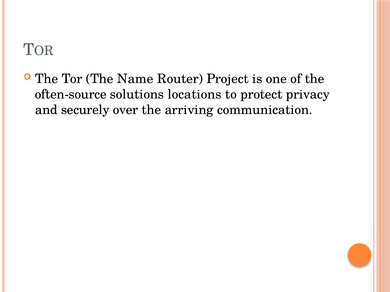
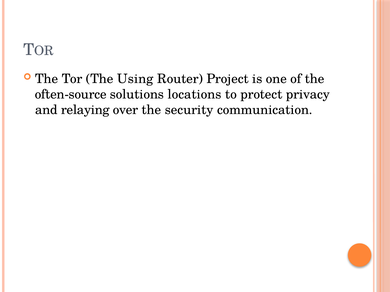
Name: Name -> Using (135, 79)
securely: securely -> relaying (85, 110)
arriving: arriving -> security (189, 110)
